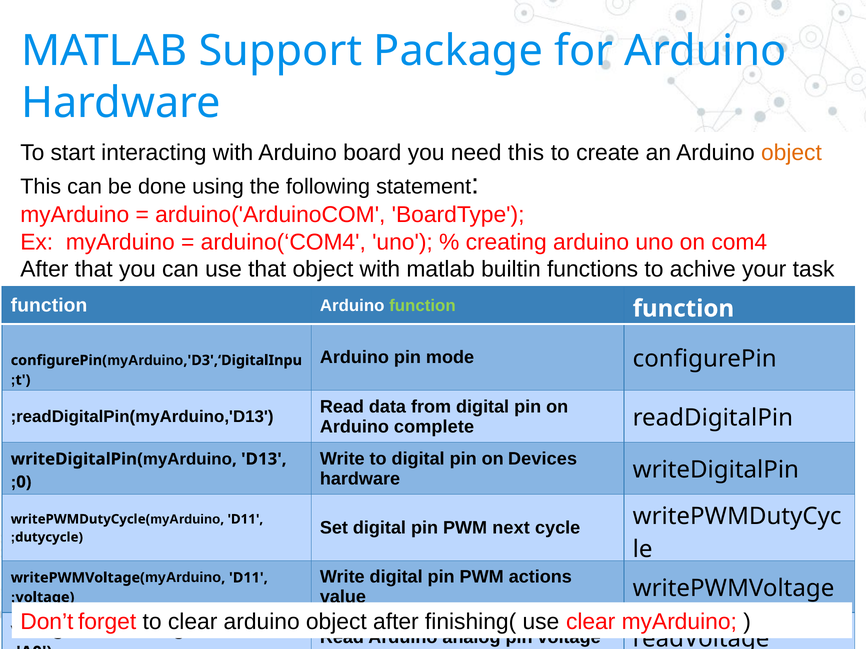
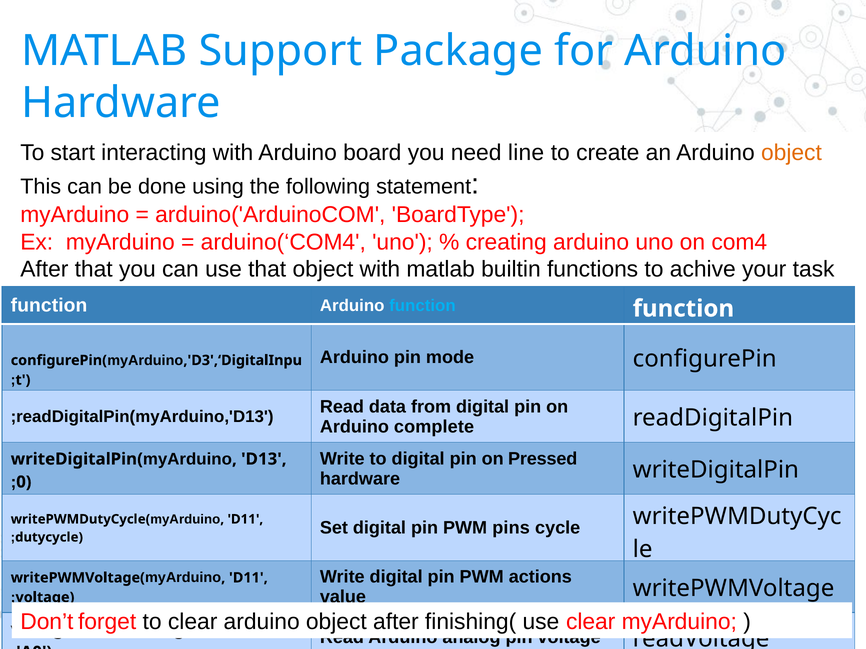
need this: this -> line (526, 153)
function colour: light green -> light blue (422, 306)
Devices: Devices -> Pressed (543, 459)
next: next -> pins (511, 528)
